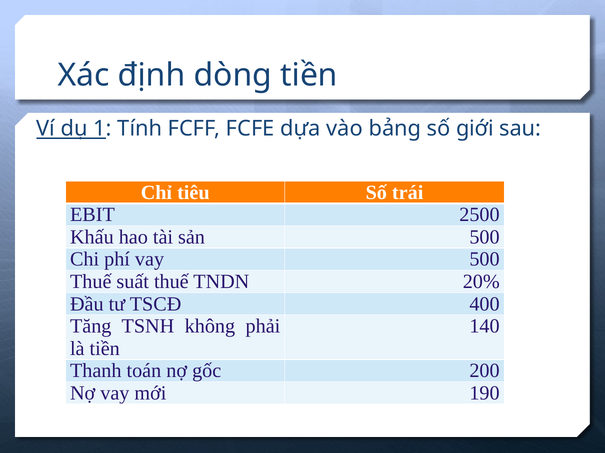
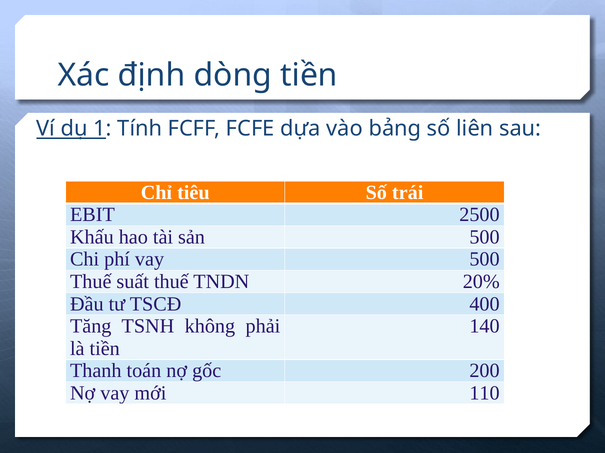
giới: giới -> liên (475, 129)
190: 190 -> 110 (485, 394)
